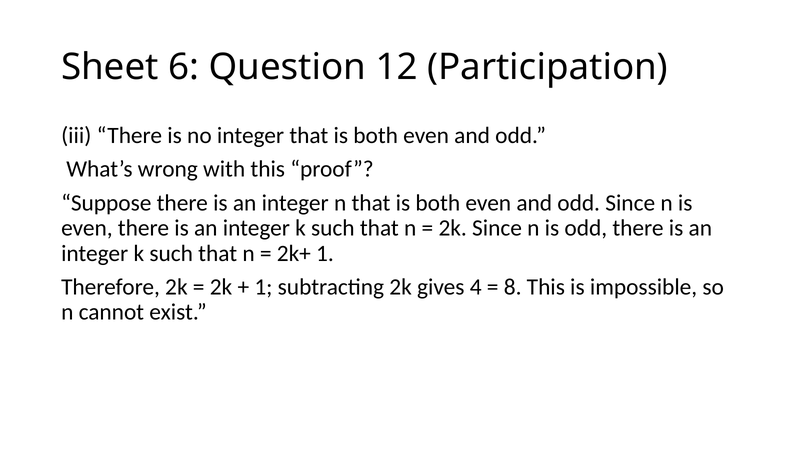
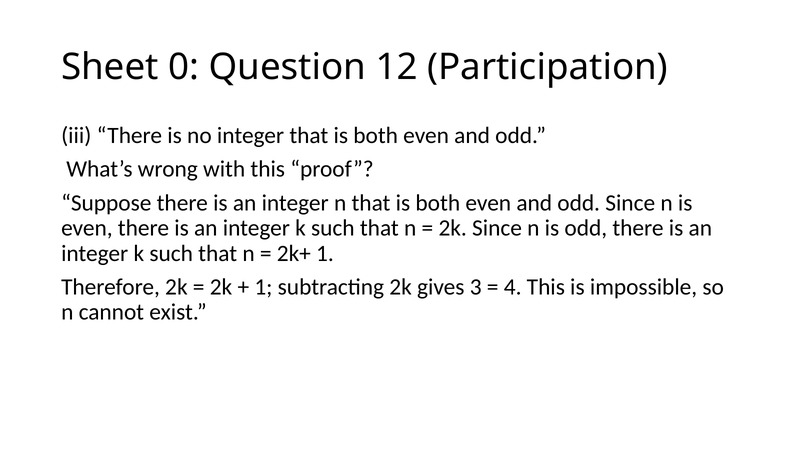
6: 6 -> 0 (184, 67)
4: 4 -> 3 (476, 287)
8: 8 -> 4 (513, 287)
